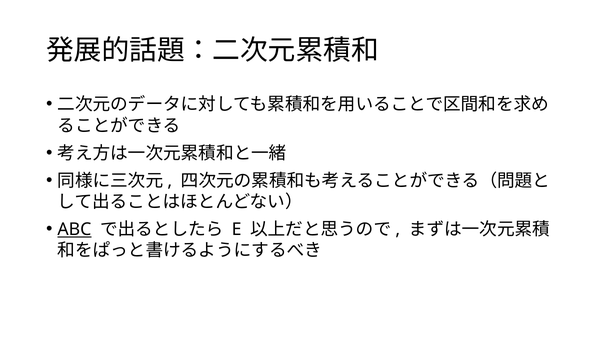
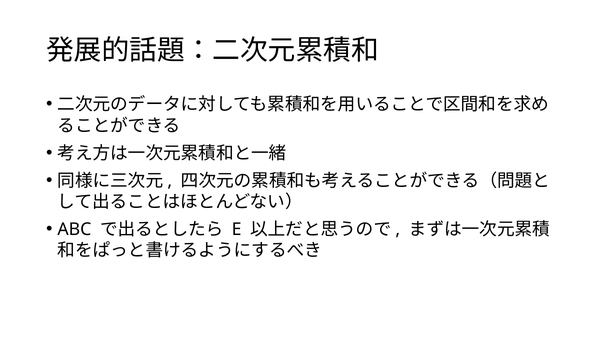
ABC underline: present -> none (74, 230)
